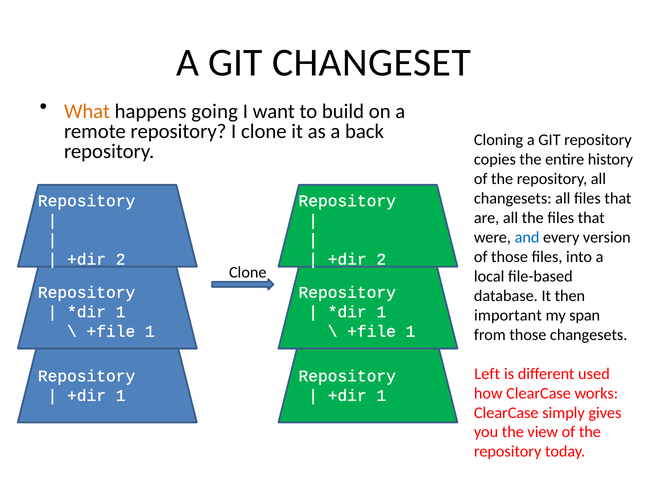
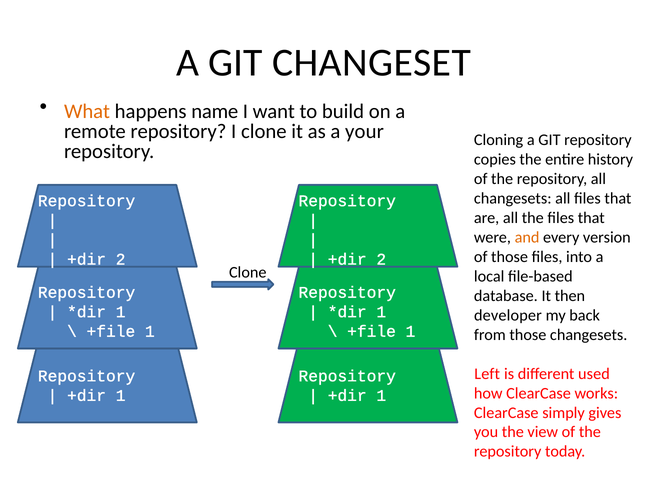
going: going -> name (215, 111)
back: back -> your (364, 131)
and colour: blue -> orange (527, 237)
important: important -> developer (508, 315)
span: span -> back (585, 315)
